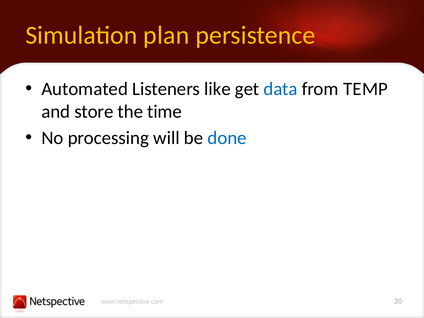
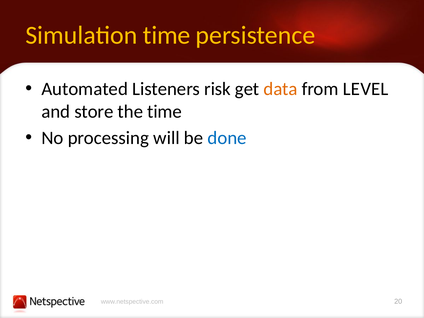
Simulation plan: plan -> time (167, 35)
like: like -> risk (217, 89)
data colour: blue -> orange (281, 89)
TEMP: TEMP -> LEVEL (366, 89)
